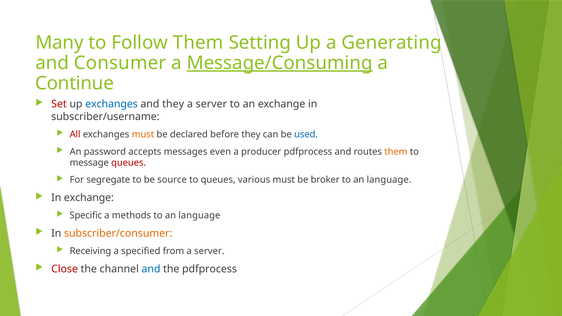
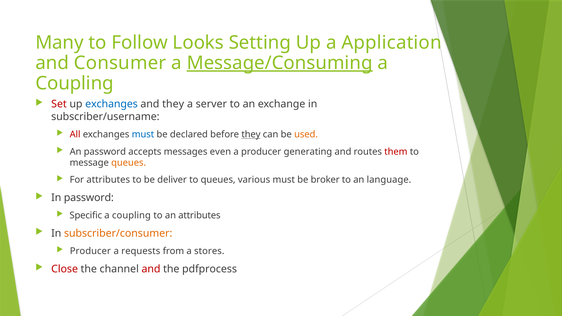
Follow Them: Them -> Looks (198, 43)
Generating: Generating -> Application (392, 43)
Continue: Continue -> Coupling (75, 83)
must colour: orange -> blue (143, 135)
they underline: none -> present (251, 135)
used colour: blue -> orange (306, 135)
producer pdfprocess: pdfprocess -> generating (308, 152)
them colour: orange -> red (396, 152)
queues colour: red -> orange (129, 163)
For segregate: segregate -> attributes (108, 180)
source: source -> deliver (172, 180)
In exchange: exchange -> password (89, 198)
methods: methods -> coupling (131, 216)
language: language -> attributes (199, 216)
Receiving: Receiving -> Producer (90, 251)
specified: specified -> requests (141, 251)
from a server: server -> stores (209, 251)
and colour: blue -> red (151, 269)
